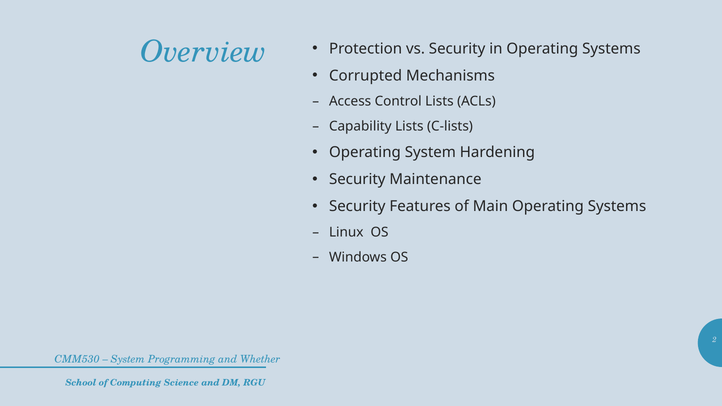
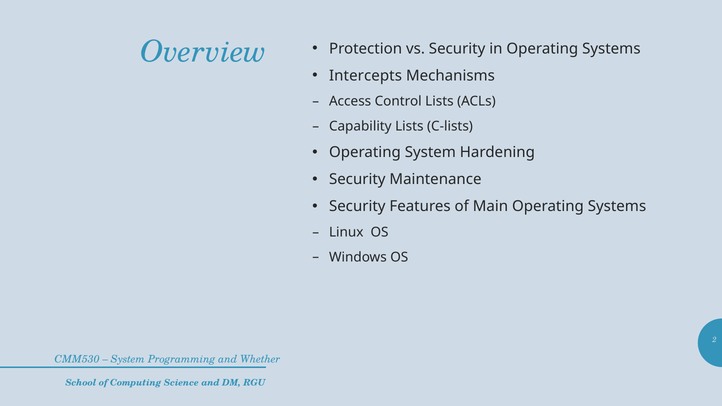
Corrupted: Corrupted -> Intercepts (366, 76)
